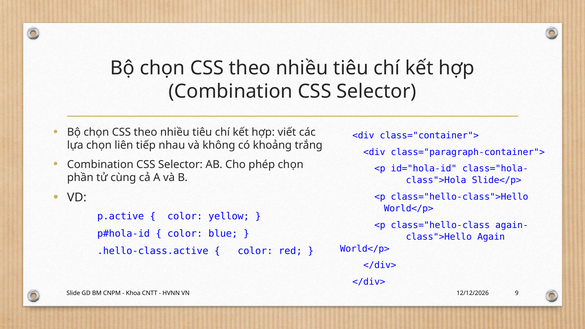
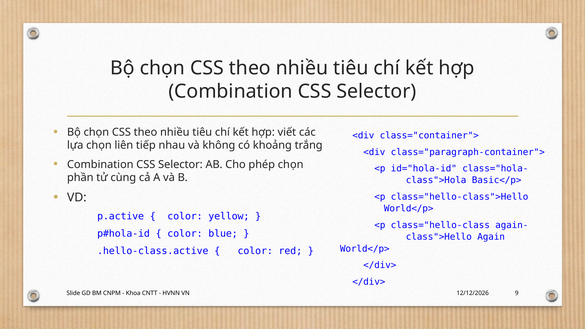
Slide</p>: Slide</p> -> Basic</p> (497, 180)
